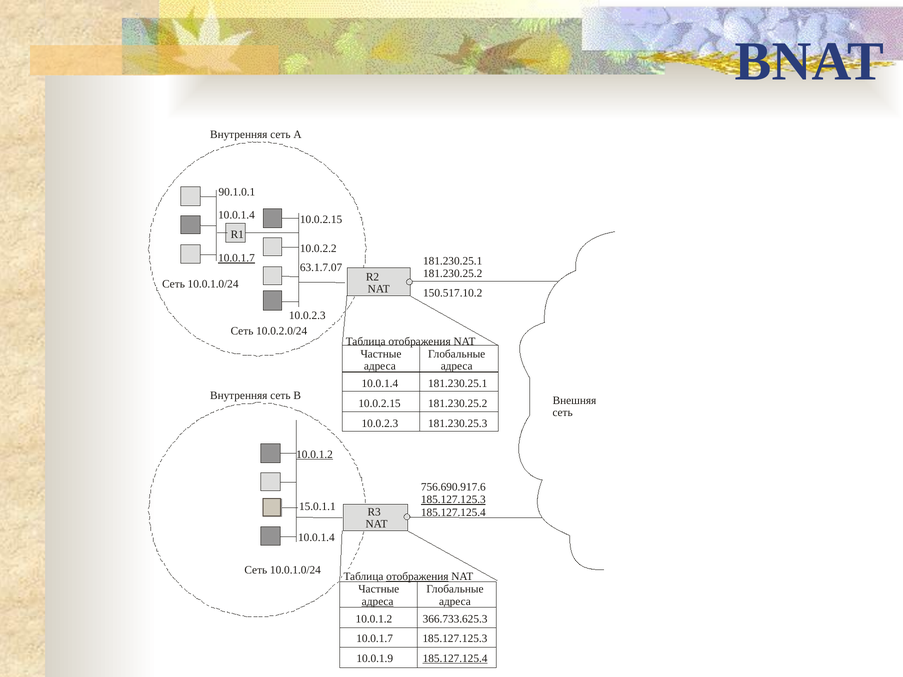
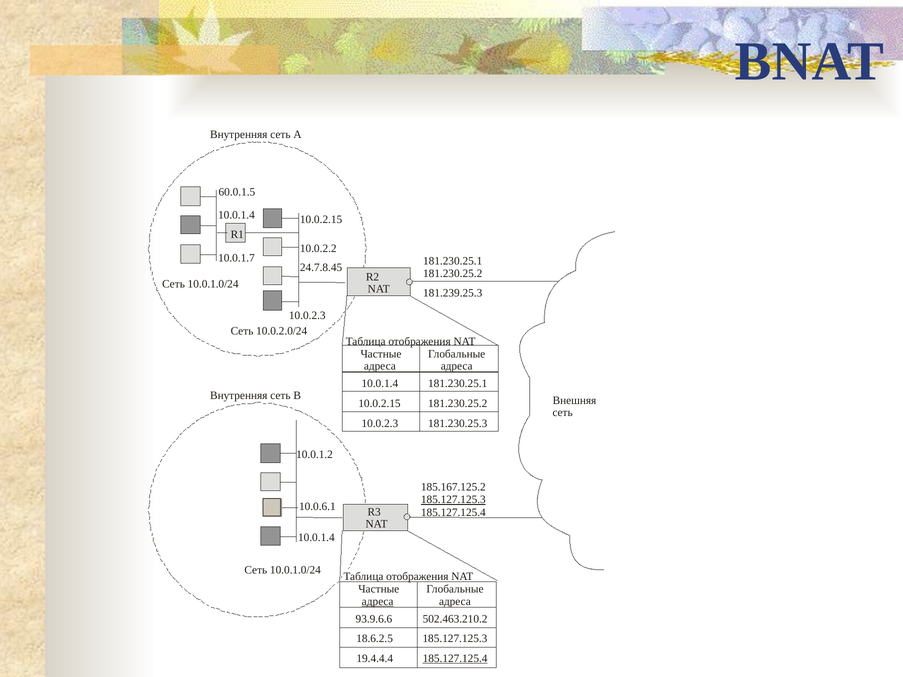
90.1.0.1: 90.1.0.1 -> 60.0.1.5 (237, 192)
10.0.1.7 underline: present -> none (236, 258)
63.1.7.07: 63.1.7.07 -> 24.7.8.45 (321, 268)
150.517.10.2: 150.517.10.2 -> 181.239.25.3 (453, 293)
10.0.1.2 underline: present -> none (315, 455)
756.690.917.6: 756.690.917.6 -> 185.167.125.2 (453, 487)
15.0.1.1: 15.0.1.1 -> 10.0.6.1 (317, 507)
отображения underline: present -> none (417, 577)
10.0.1.2: 10.0.1.2 -> 93.9.6.6 (374, 619)
366.733.625.3: 366.733.625.3 -> 502.463.210.2 (455, 619)
10.0.1.7: 10.0.1.7 -> 18.6.2.5 (375, 639)
10.0.1.9: 10.0.1.9 -> 19.4.4.4 (375, 659)
